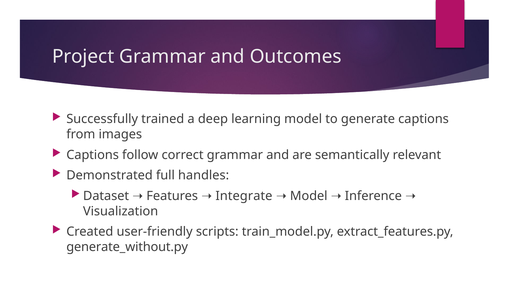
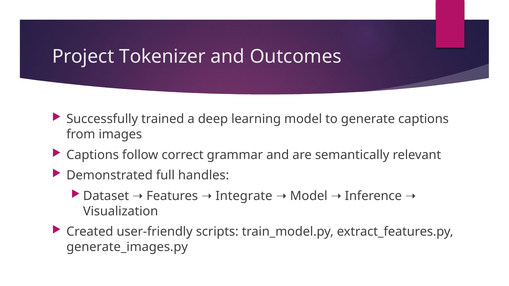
Project Grammar: Grammar -> Tokenizer (162, 57)
generate_without.py: generate_without.py -> generate_images.py (127, 247)
